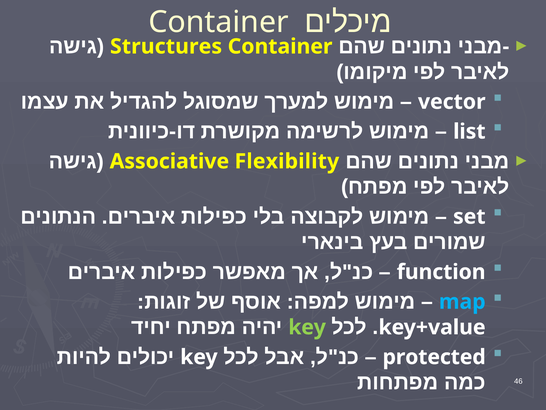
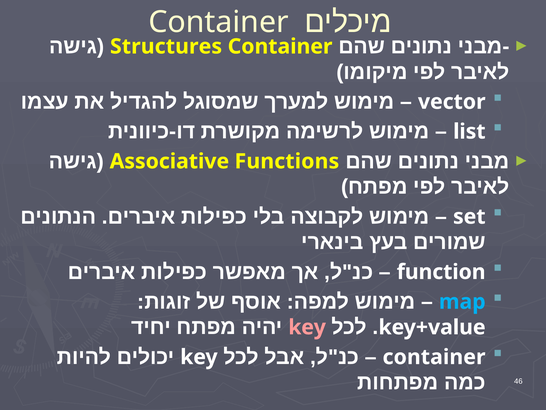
Flexibility: Flexibility -> Functions (287, 161)
key colour: light green -> pink (307, 327)
protected: protected -> container (434, 357)
